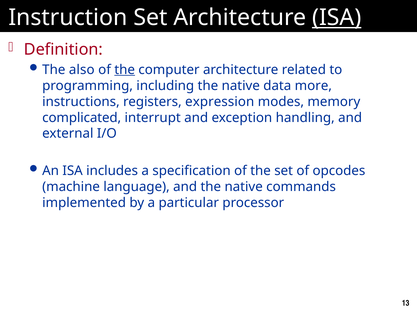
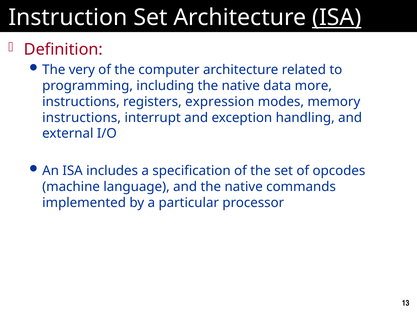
also: also -> very (82, 70)
the underline: present -> none (125, 70)
complicated: complicated -> instructions (82, 118)
